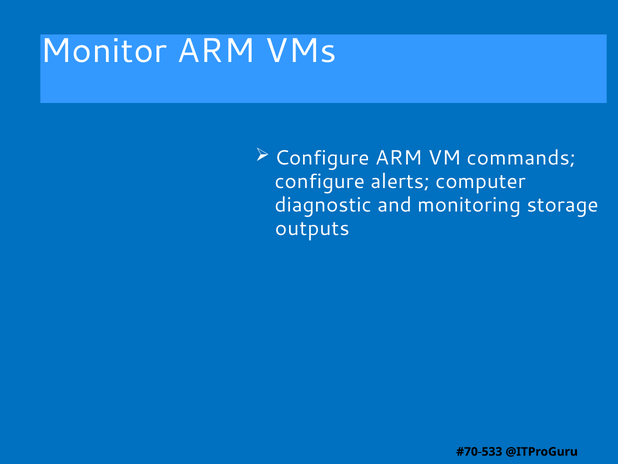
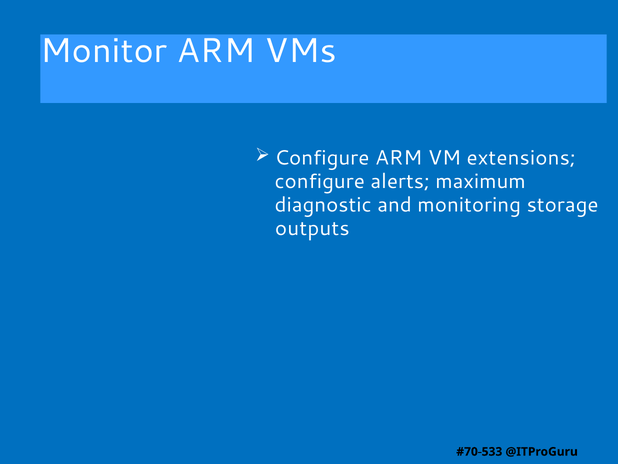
commands: commands -> extensions (521, 158)
computer: computer -> maximum (481, 181)
